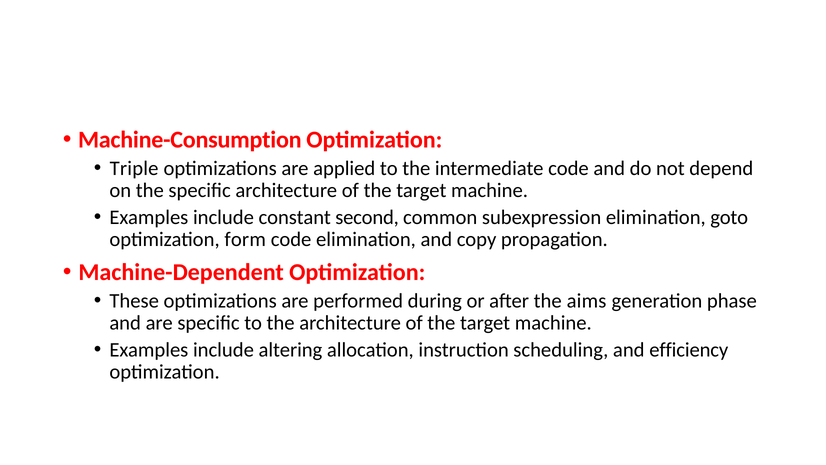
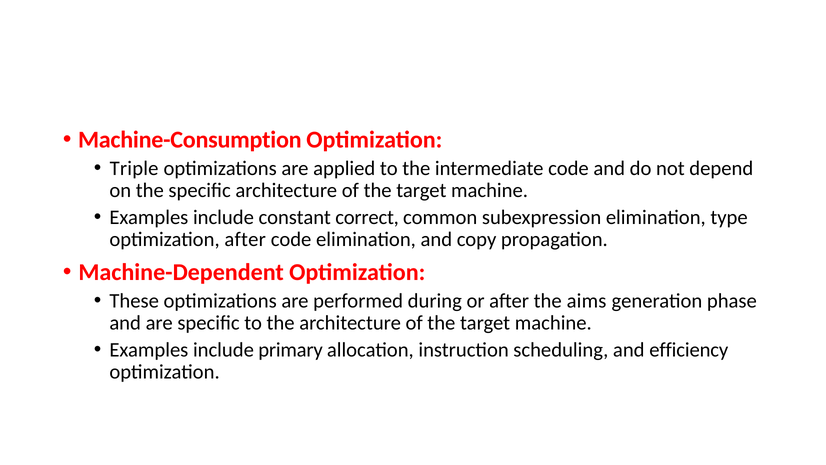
second: second -> correct (367, 217)
goto: goto -> type (729, 217)
optimization form: form -> after (245, 239)
altering: altering -> primary (290, 349)
